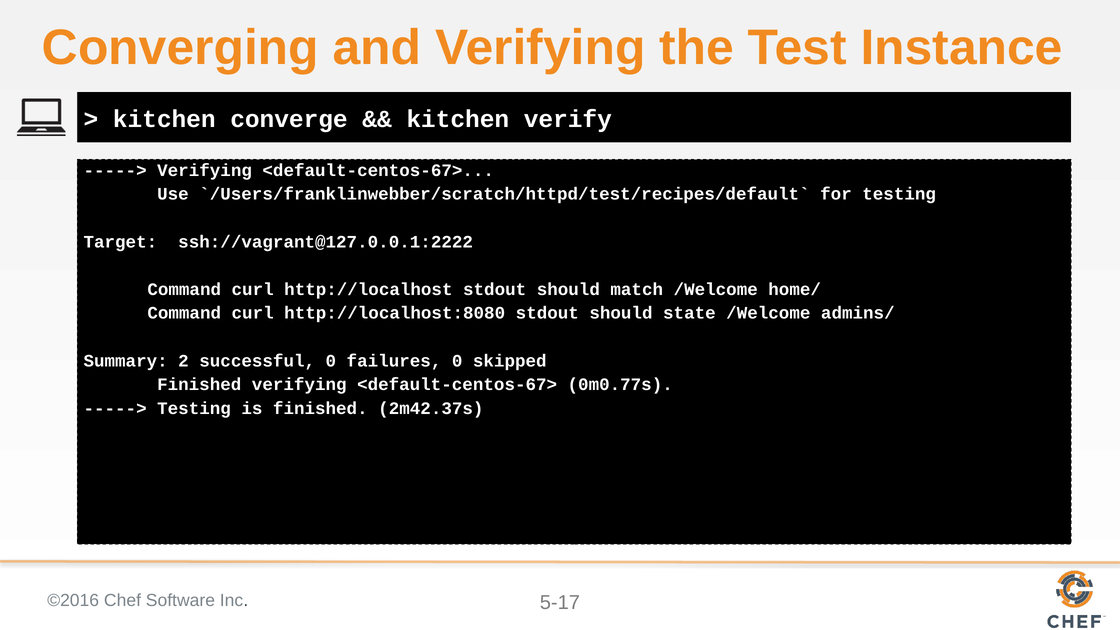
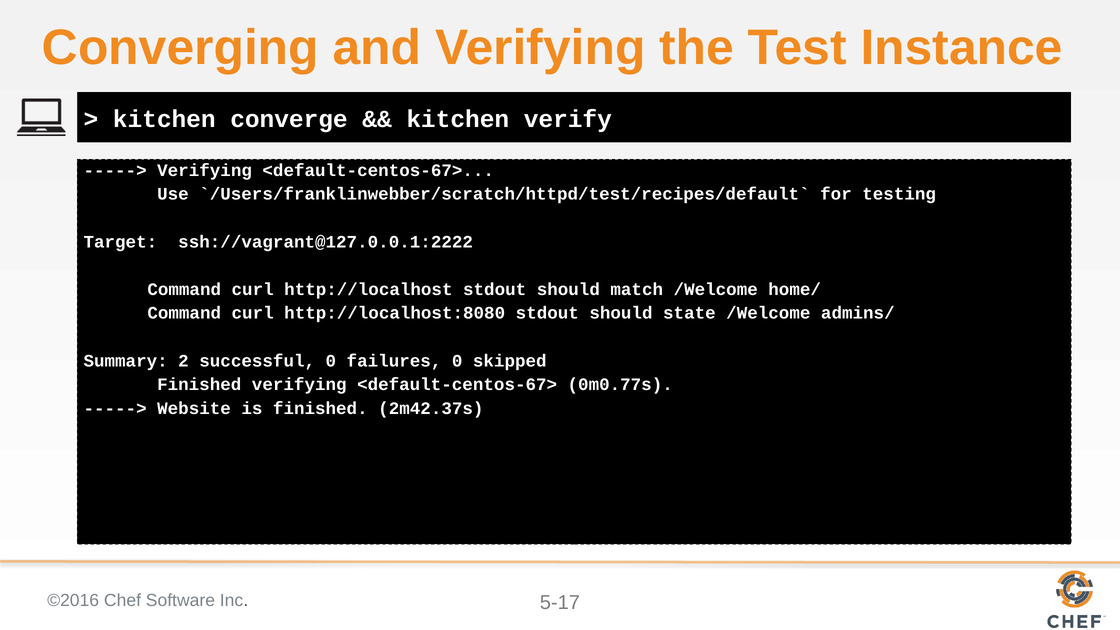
Testing: Testing -> Website (194, 408)
